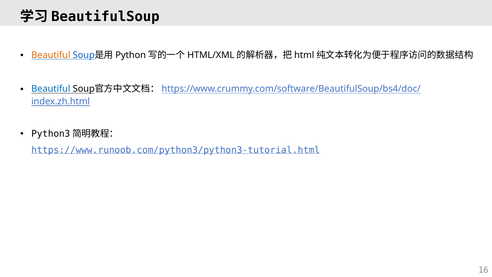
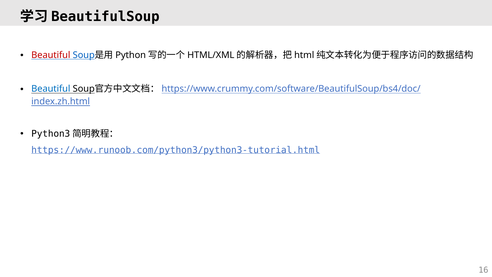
Beautiful colour: orange -> red (51, 55)
